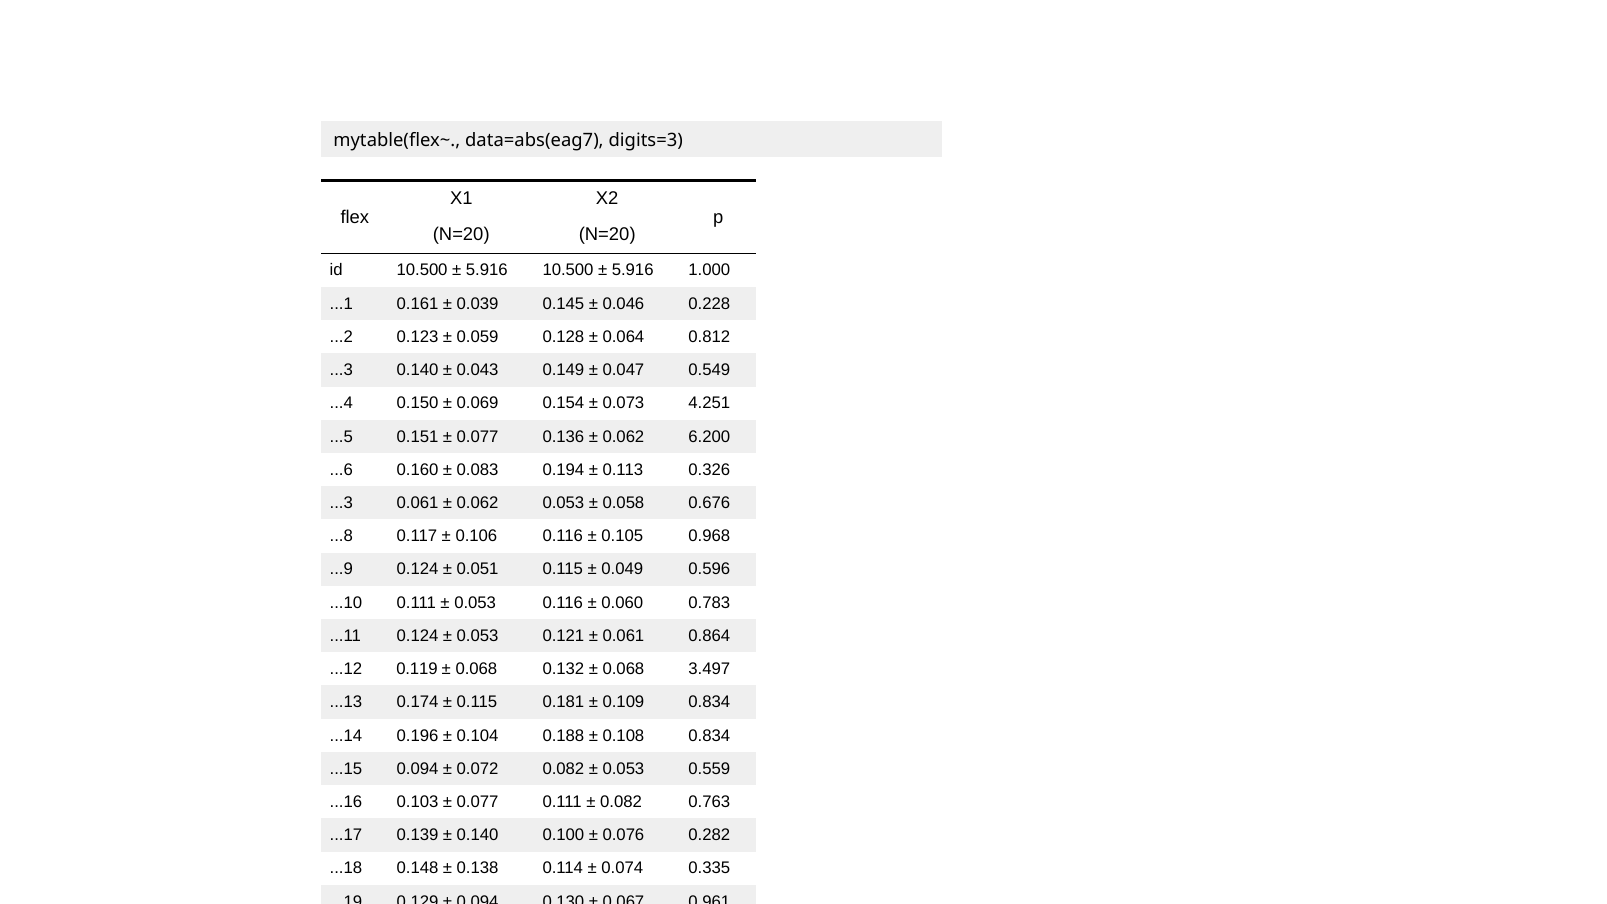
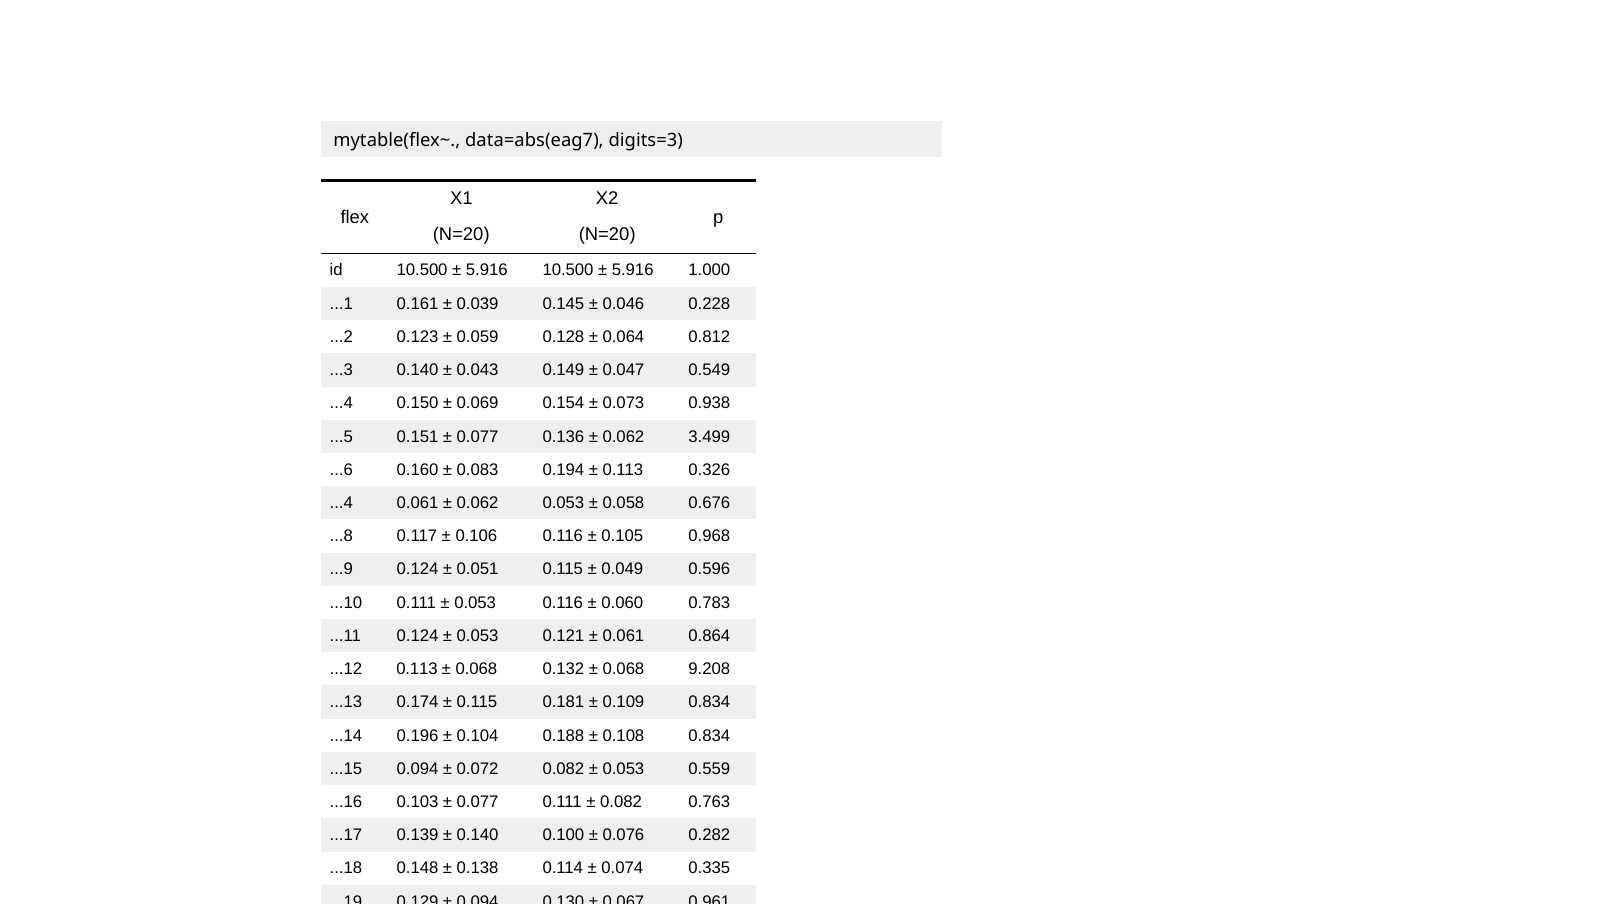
4.251: 4.251 -> 0.938 (709, 403)
6.200: 6.200 -> 3.499 (709, 437)
...3: ...3 -> ...4 (341, 503)
...12 0.119: 0.119 -> 0.113 (417, 669)
3.497: 3.497 -> 9.208 (709, 669)
